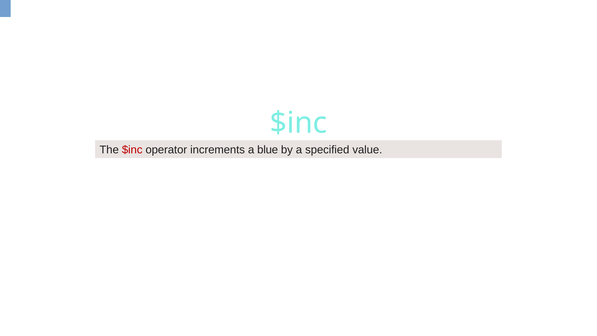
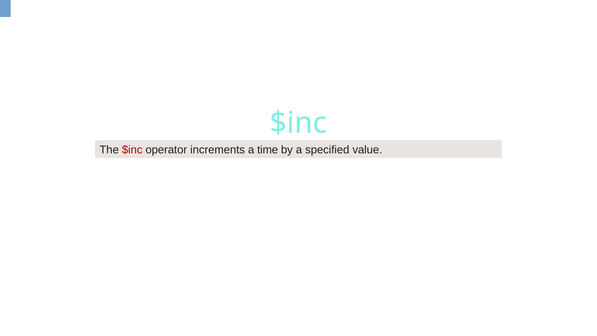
blue: blue -> time (268, 150)
